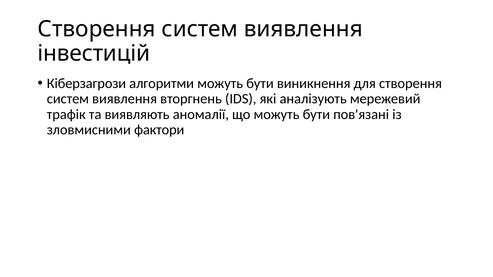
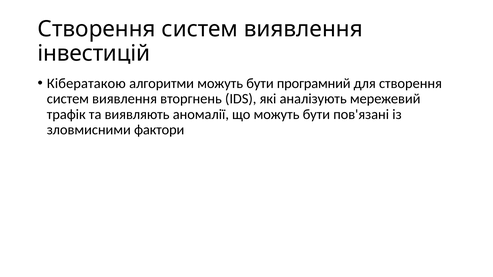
Кіберзагрози: Кіберзагрози -> Кібератакою (86, 83)
виникнення: виникнення -> програмний (314, 83)
